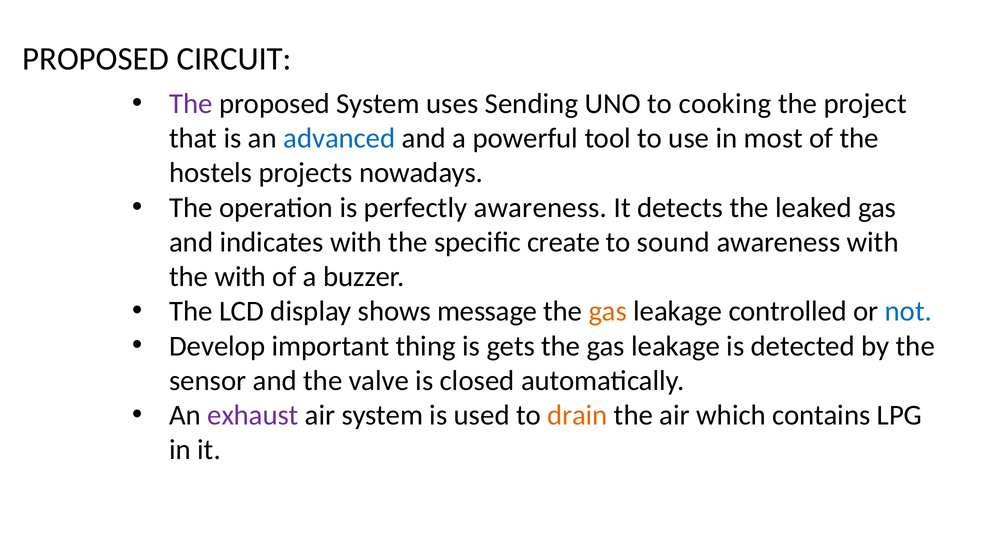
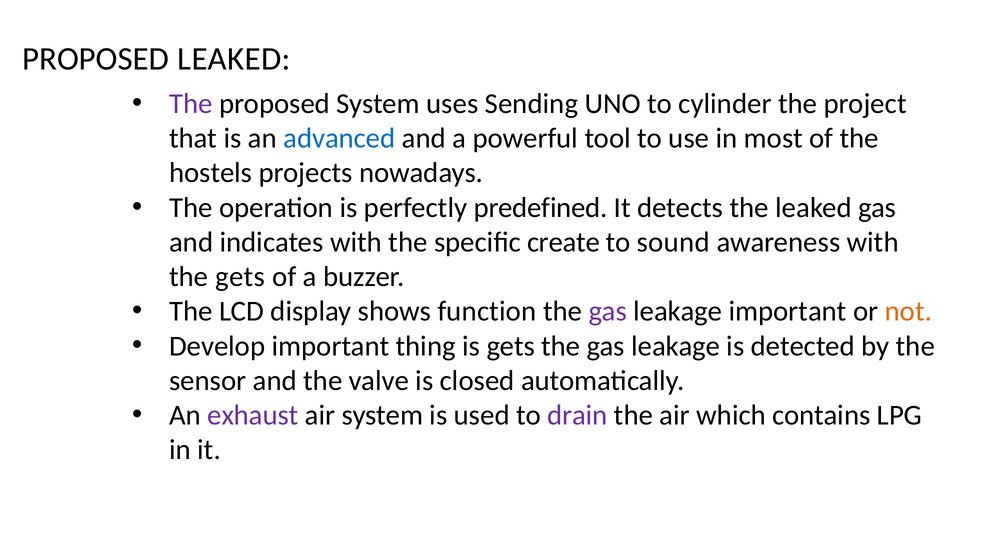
PROPOSED CIRCUIT: CIRCUIT -> LEAKED (234, 59)
cooking: cooking -> cylinder (725, 104)
perfectly awareness: awareness -> predefined (541, 208)
the with: with -> gets (240, 277)
message: message -> function (487, 312)
gas colour: orange -> purple (608, 312)
leakage controlled: controlled -> important (788, 312)
not colour: blue -> orange (908, 312)
drain colour: orange -> purple (577, 415)
